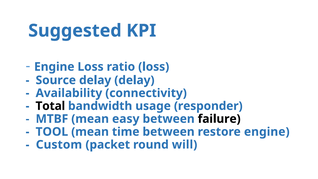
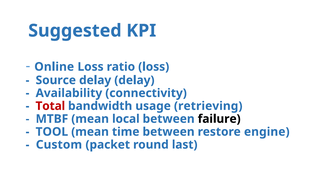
Engine: Engine -> Online (54, 67)
Total colour: black -> red (50, 106)
responder: responder -> retrieving (208, 106)
easy: easy -> local (126, 119)
will: will -> last (185, 145)
